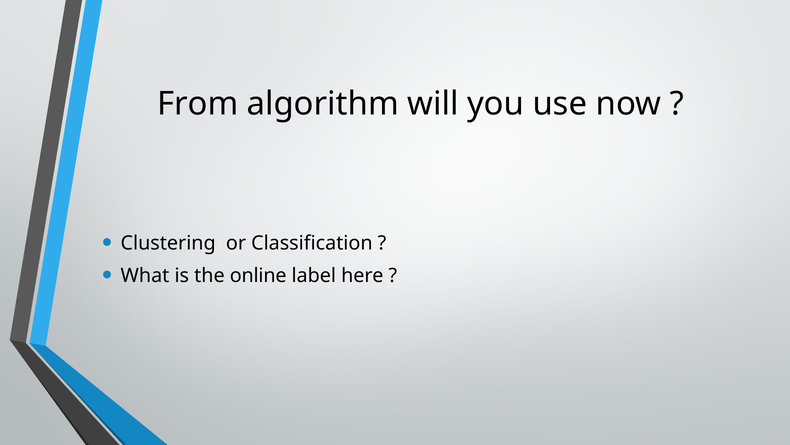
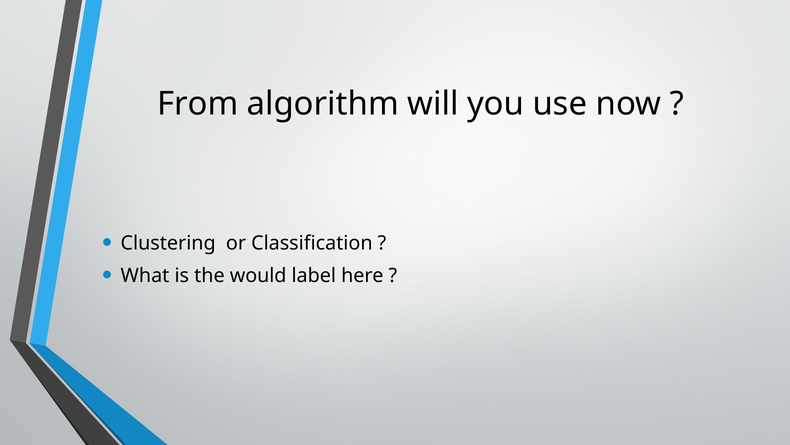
online: online -> would (258, 275)
